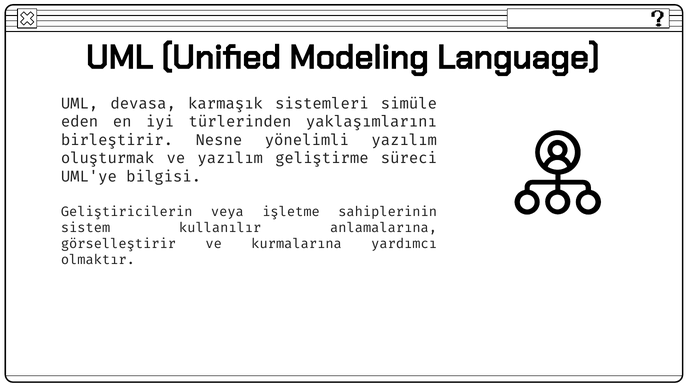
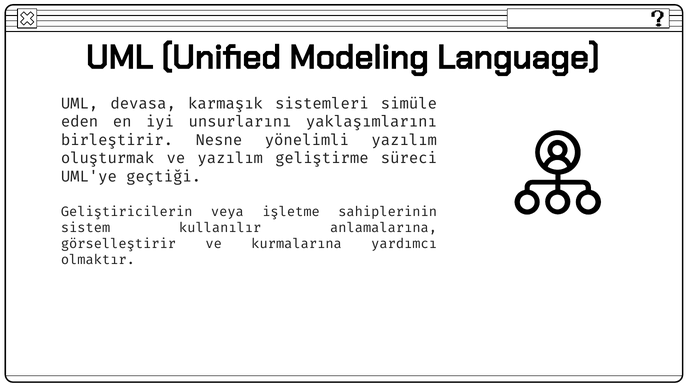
türlerinden: türlerinden -> unsurlarını (240, 122)
bilgisi: bilgisi -> geçtiği (164, 177)
